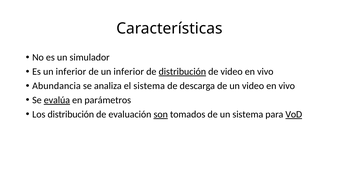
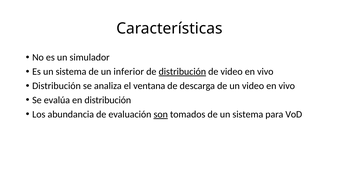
Es un inferior: inferior -> sistema (71, 72)
Abundancia: Abundancia -> Distribución (56, 86)
el sistema: sistema -> ventana (149, 86)
evalúa underline: present -> none (57, 100)
en parámetros: parámetros -> distribución (108, 100)
Los distribución: distribución -> abundancia (71, 114)
VoD underline: present -> none (294, 114)
